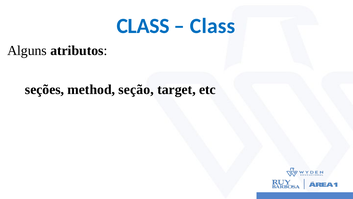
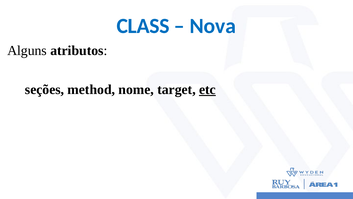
Class: Class -> Nova (213, 26)
seção: seção -> nome (136, 89)
etc underline: none -> present (207, 89)
